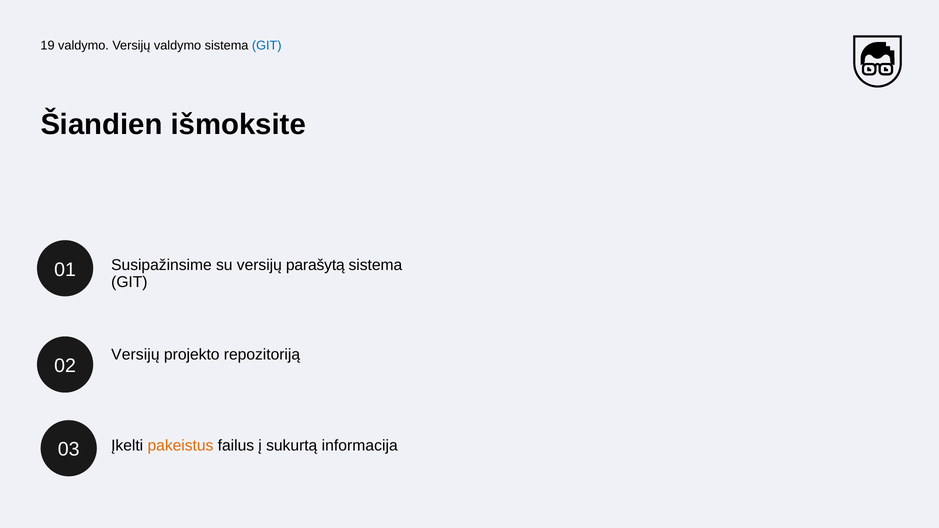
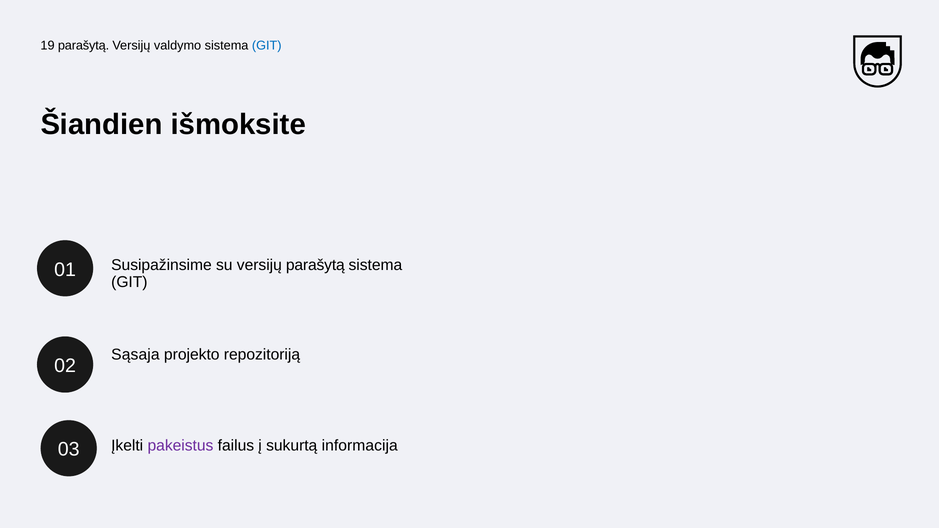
19 valdymo: valdymo -> parašytą (84, 46)
Versijų: Versijų -> Sąsaja (135, 355)
pakeistus colour: orange -> purple (180, 446)
